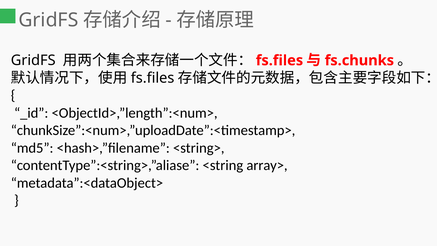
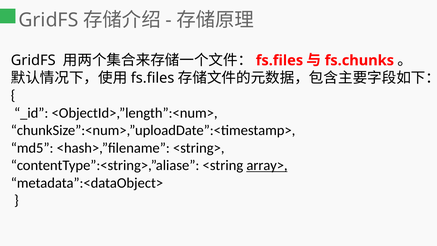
array> underline: none -> present (267, 165)
